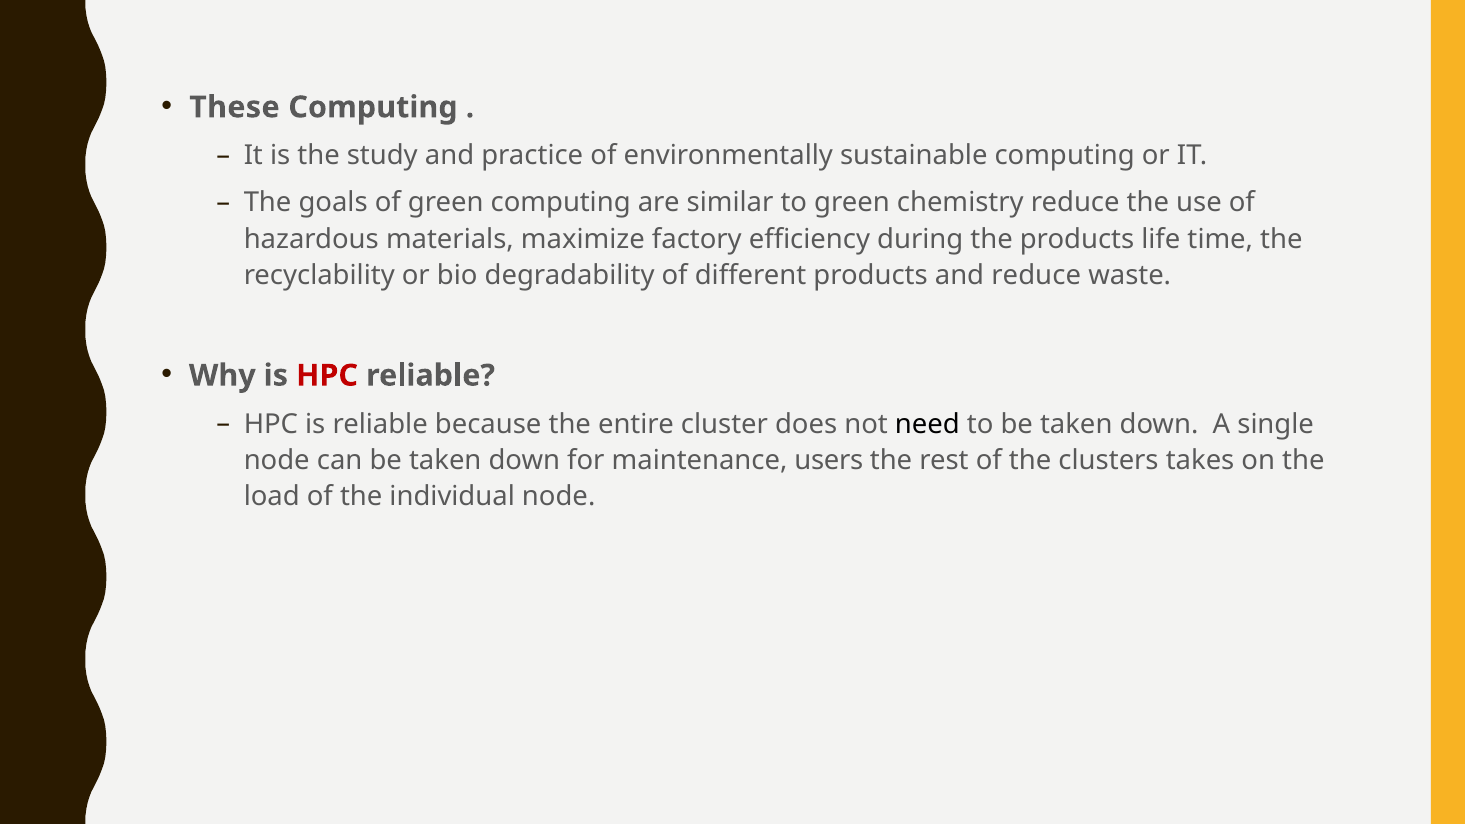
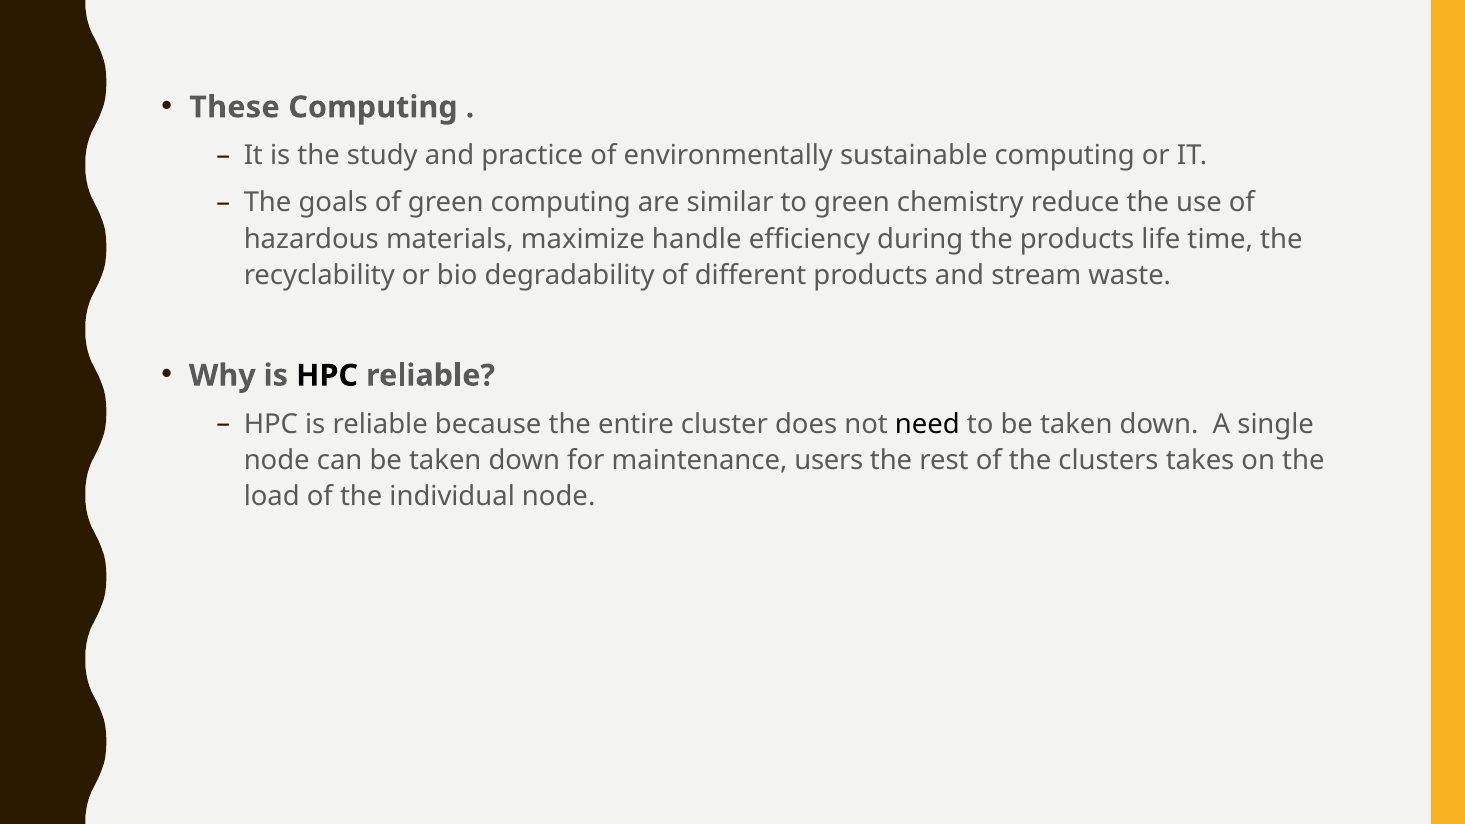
factory: factory -> handle (697, 239)
and reduce: reduce -> stream (1036, 275)
HPC colour: red -> black (327, 376)
